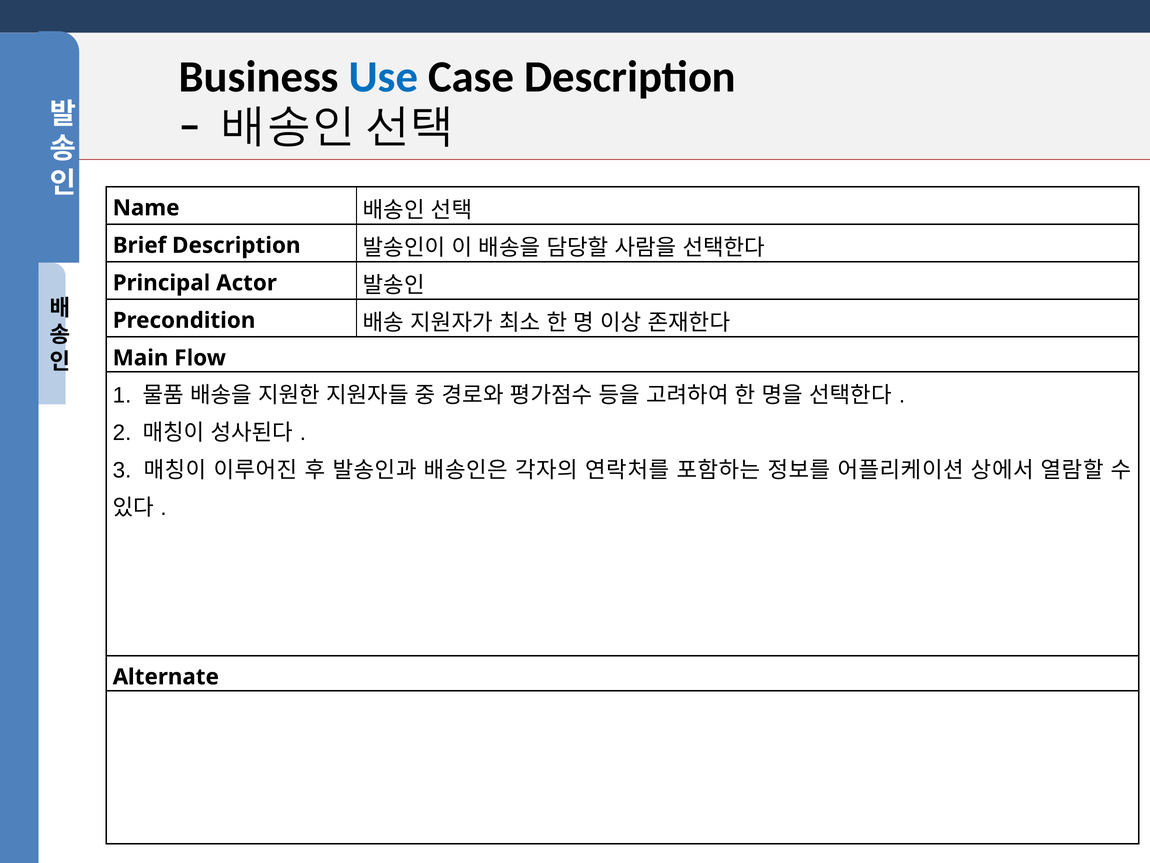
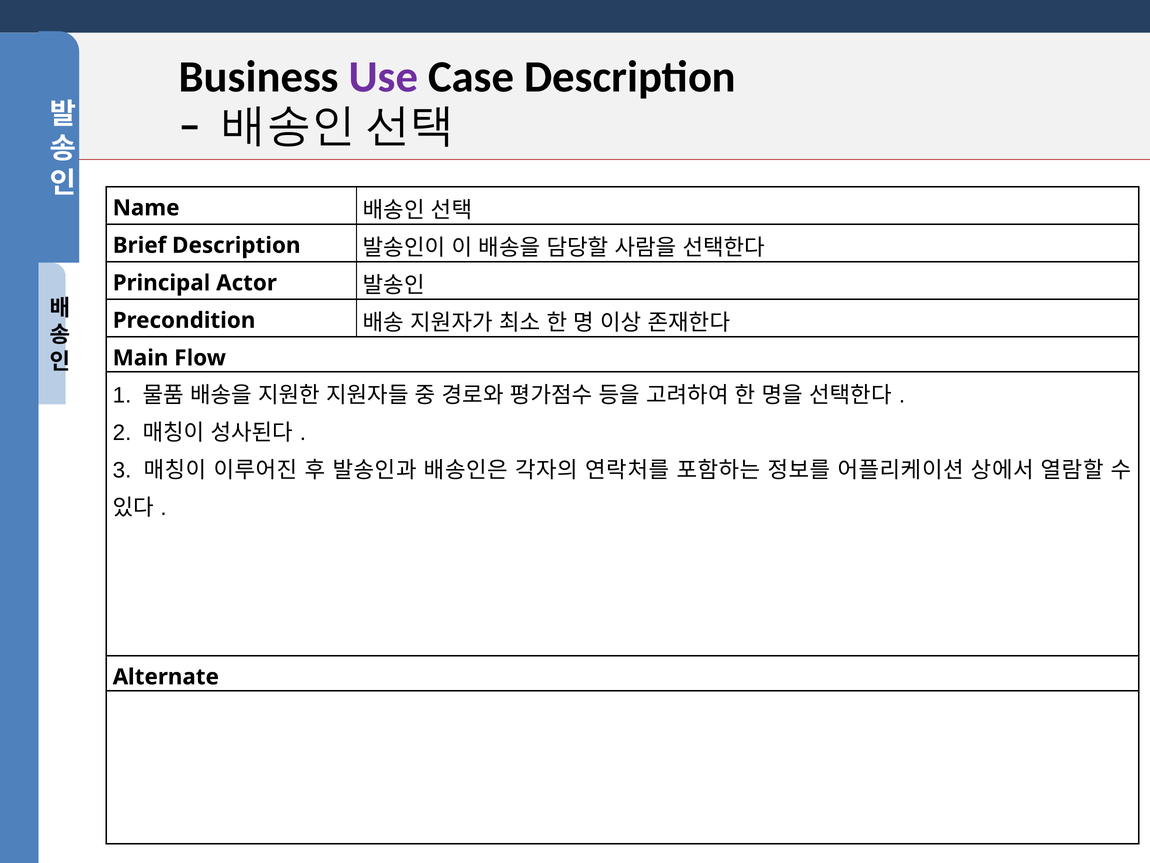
Use colour: blue -> purple (383, 77)
